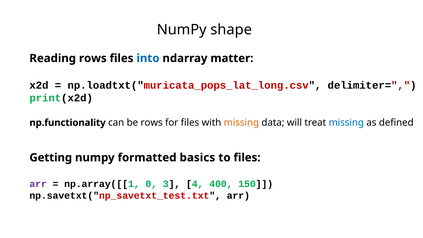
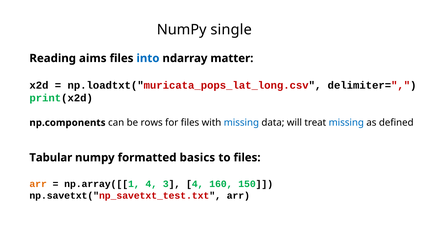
shape: shape -> single (231, 30)
Reading rows: rows -> aims (93, 58)
np.functionality: np.functionality -> np.components (67, 123)
missing colour: orange -> blue (241, 123)
Getting: Getting -> Tabular (51, 158)
arr colour: purple -> orange (38, 184)
np.array([[1 0: 0 -> 4 (151, 184)
400: 400 -> 160 (221, 184)
